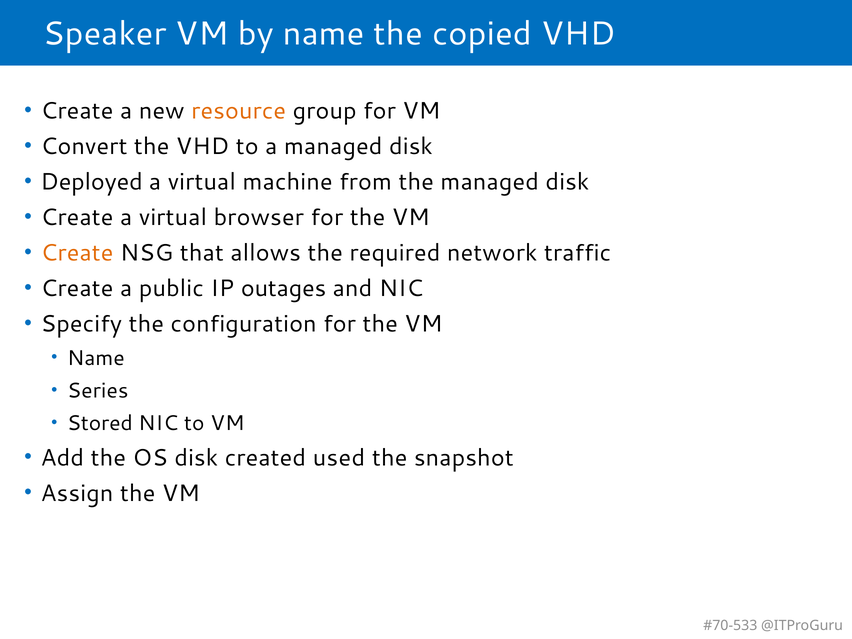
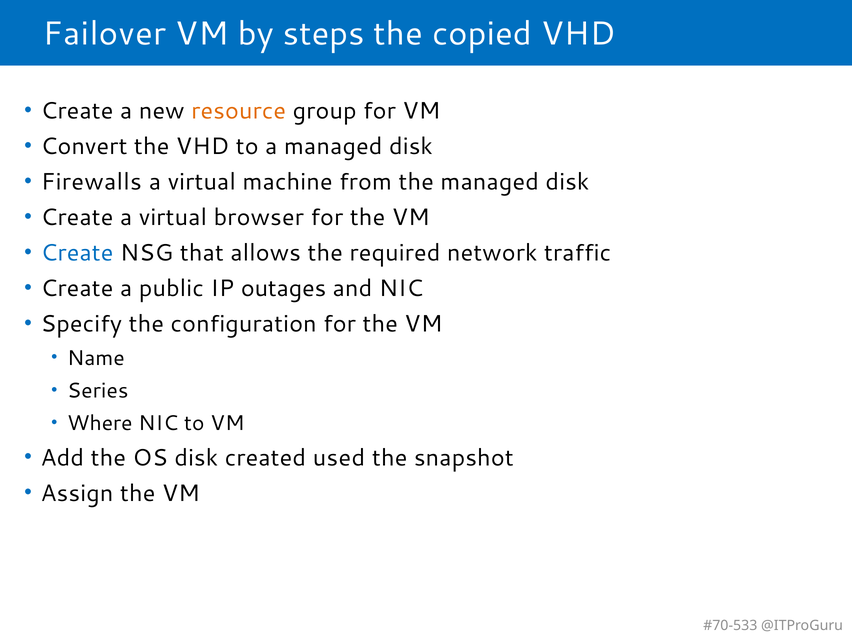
Speaker: Speaker -> Failover (105, 34)
by name: name -> steps (324, 34)
Deployed: Deployed -> Firewalls (91, 182)
Create colour: orange -> blue (77, 253)
Stored: Stored -> Where (100, 423)
